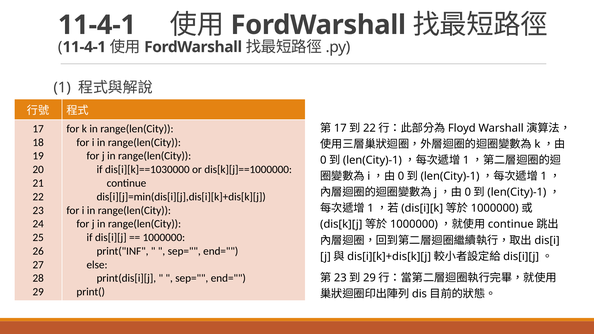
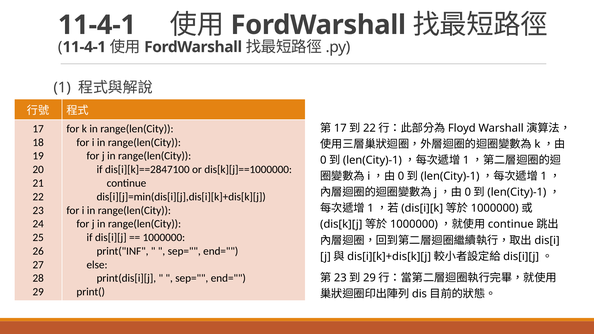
dis[i][k]==1030000: dis[i][k]==1030000 -> dis[i][k]==2847100 (147, 170)
